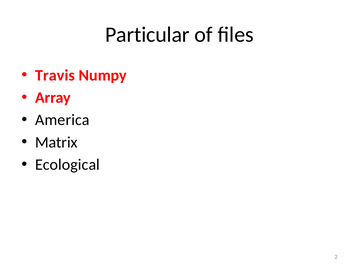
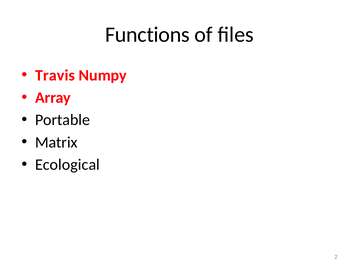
Particular: Particular -> Functions (147, 35)
America: America -> Portable (62, 120)
